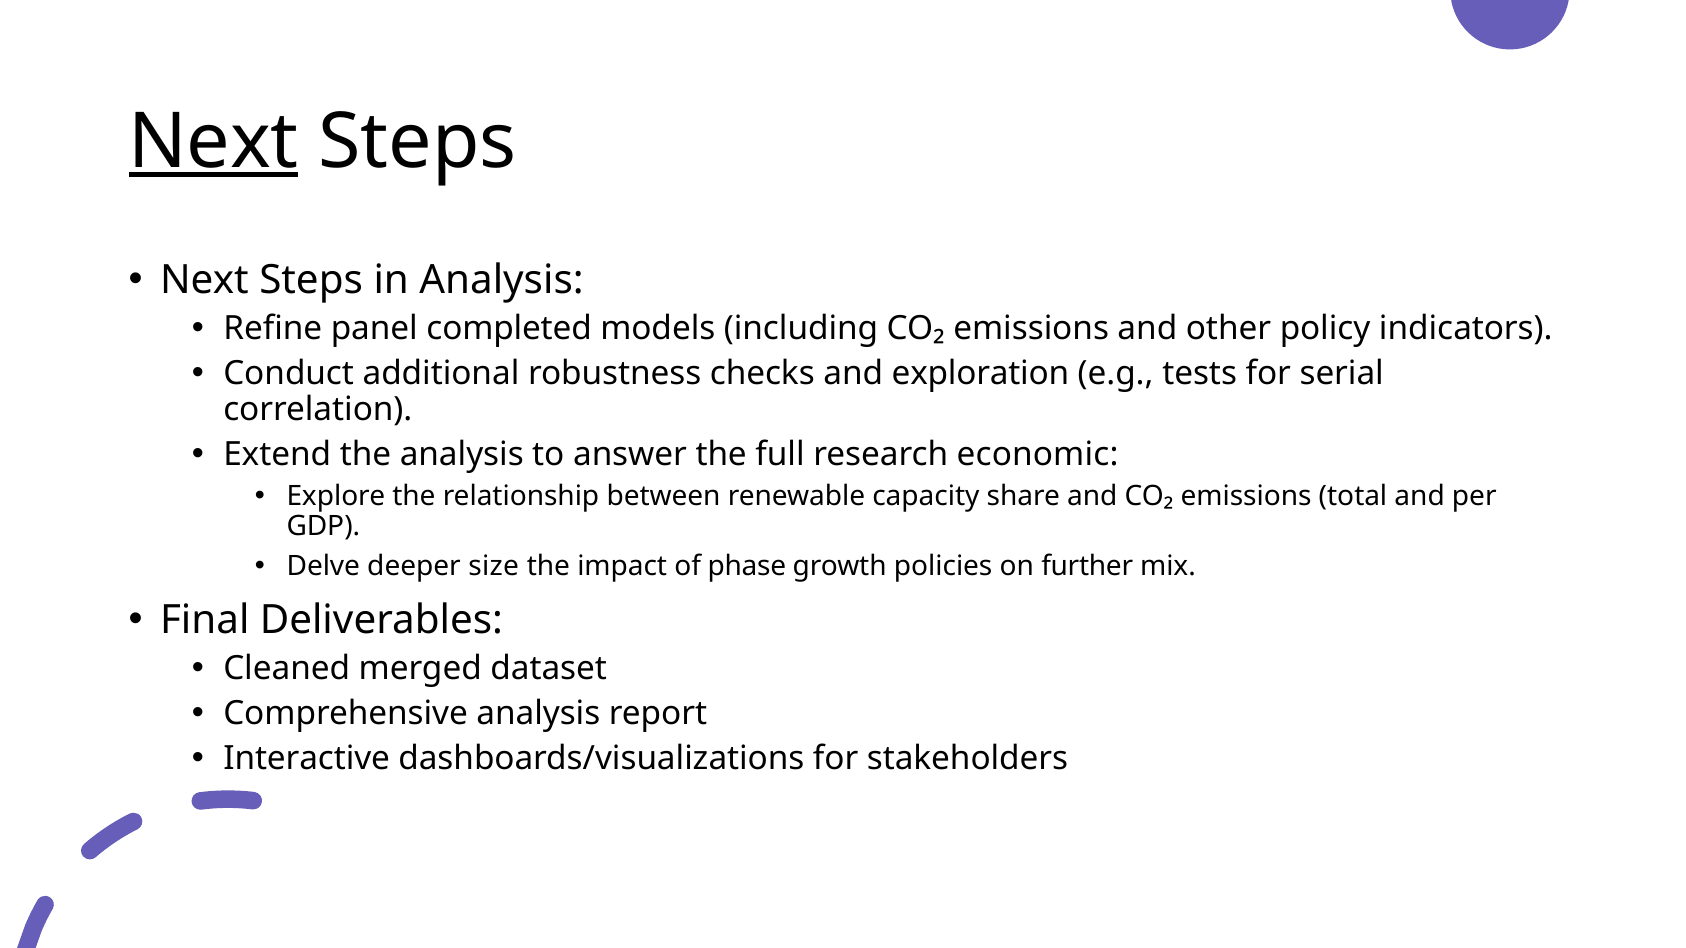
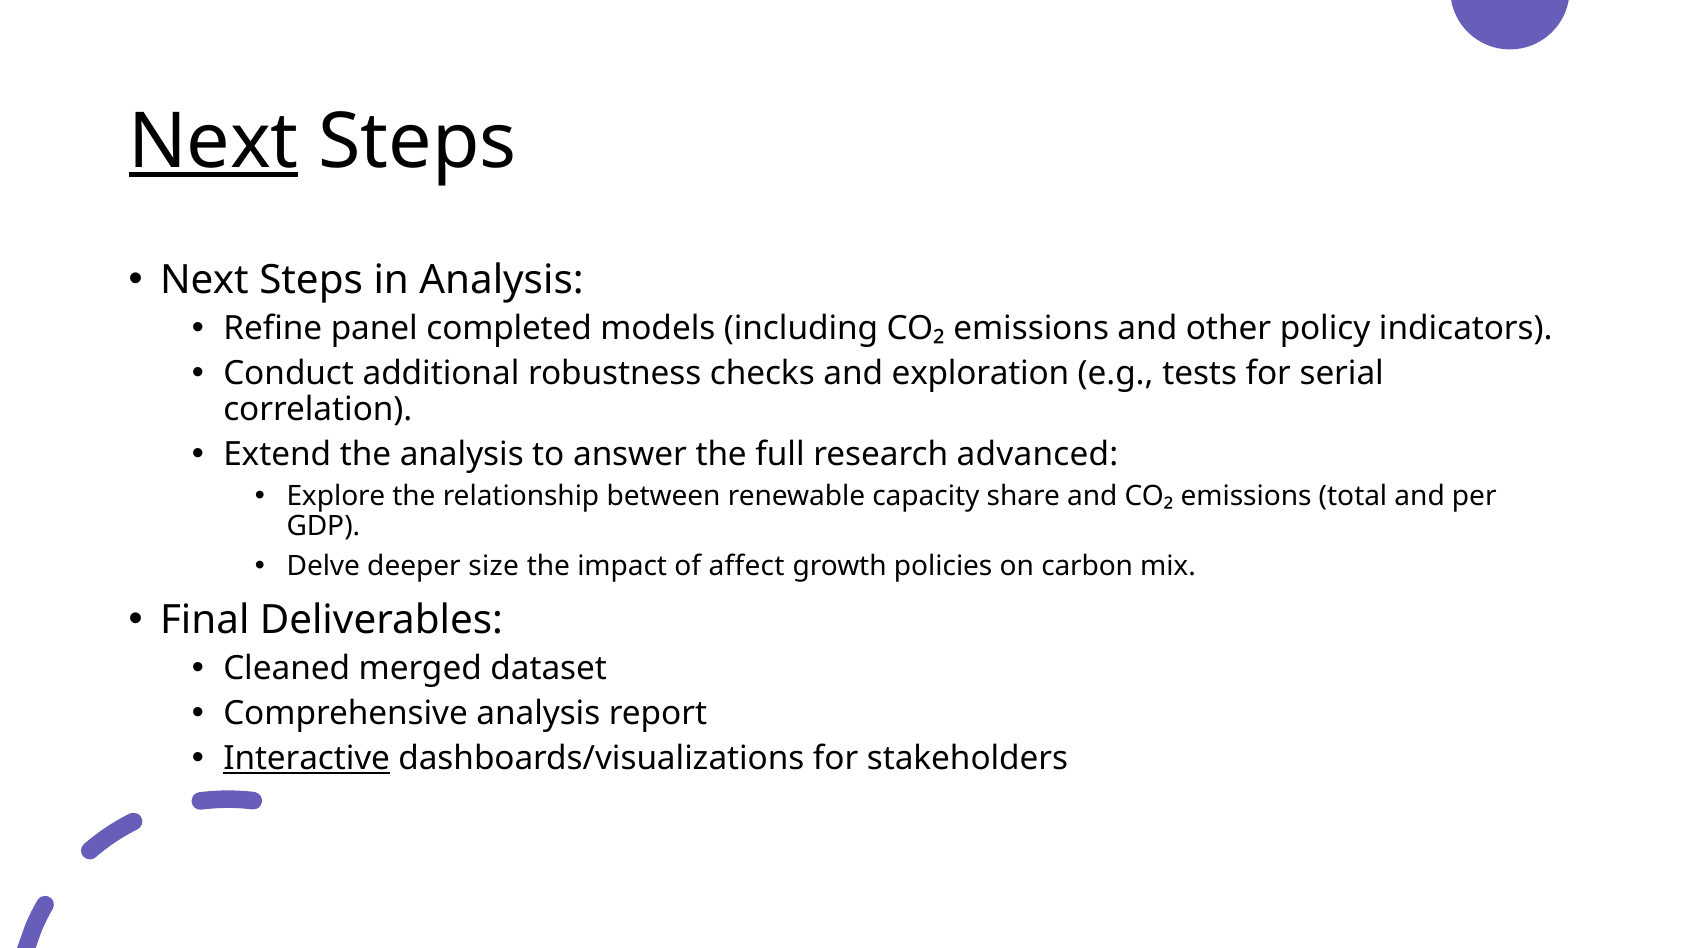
economic: economic -> advanced (1038, 455)
phase: phase -> affect (747, 566)
further: further -> carbon (1087, 566)
Interactive underline: none -> present (307, 759)
